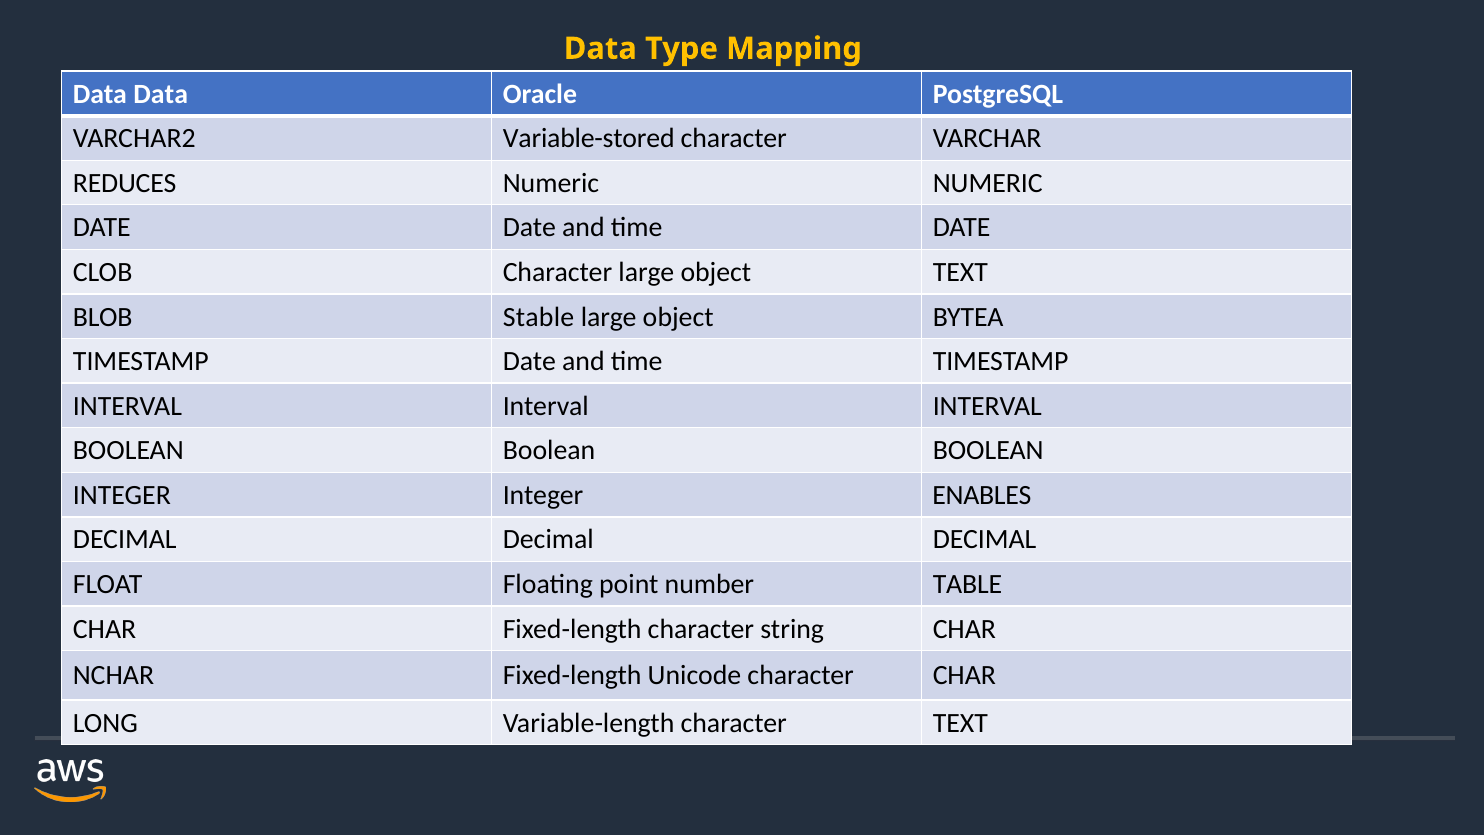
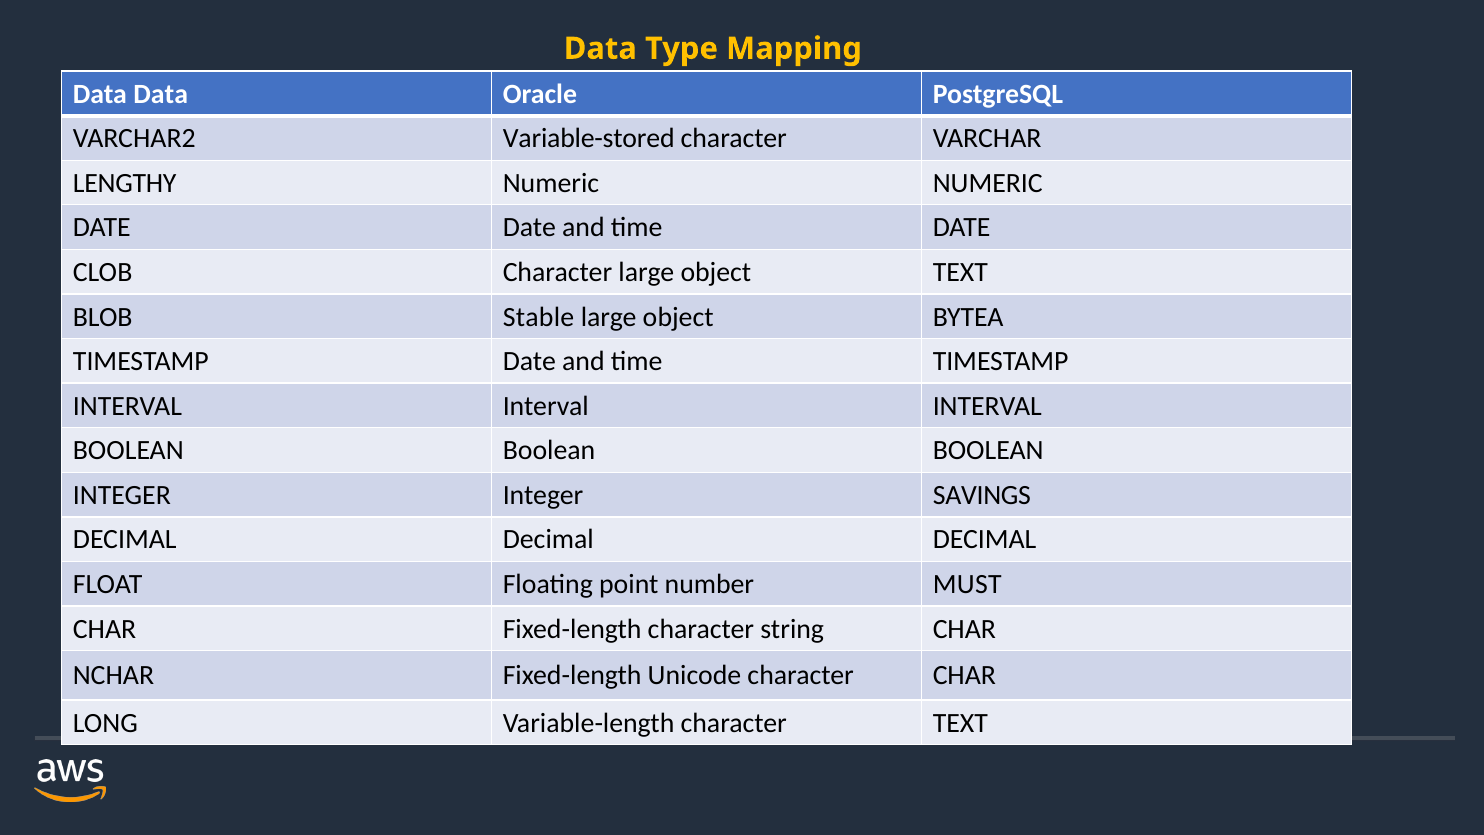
REDUCES: REDUCES -> LENGTHY (125, 183)
ENABLES: ENABLES -> SAVINGS (982, 495)
number TABLE: TABLE -> MUST (967, 584)
